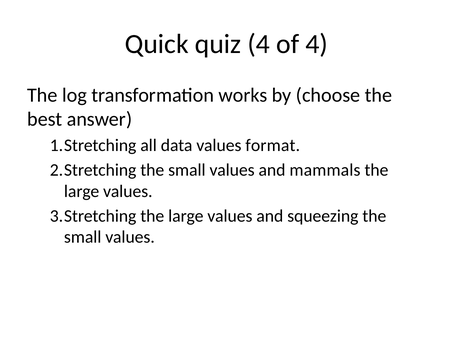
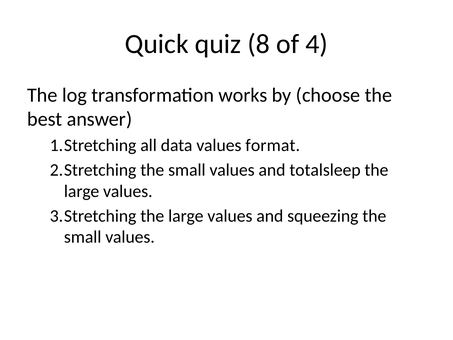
quiz 4: 4 -> 8 (259, 44)
mammals: mammals -> totalsleep (325, 170)
